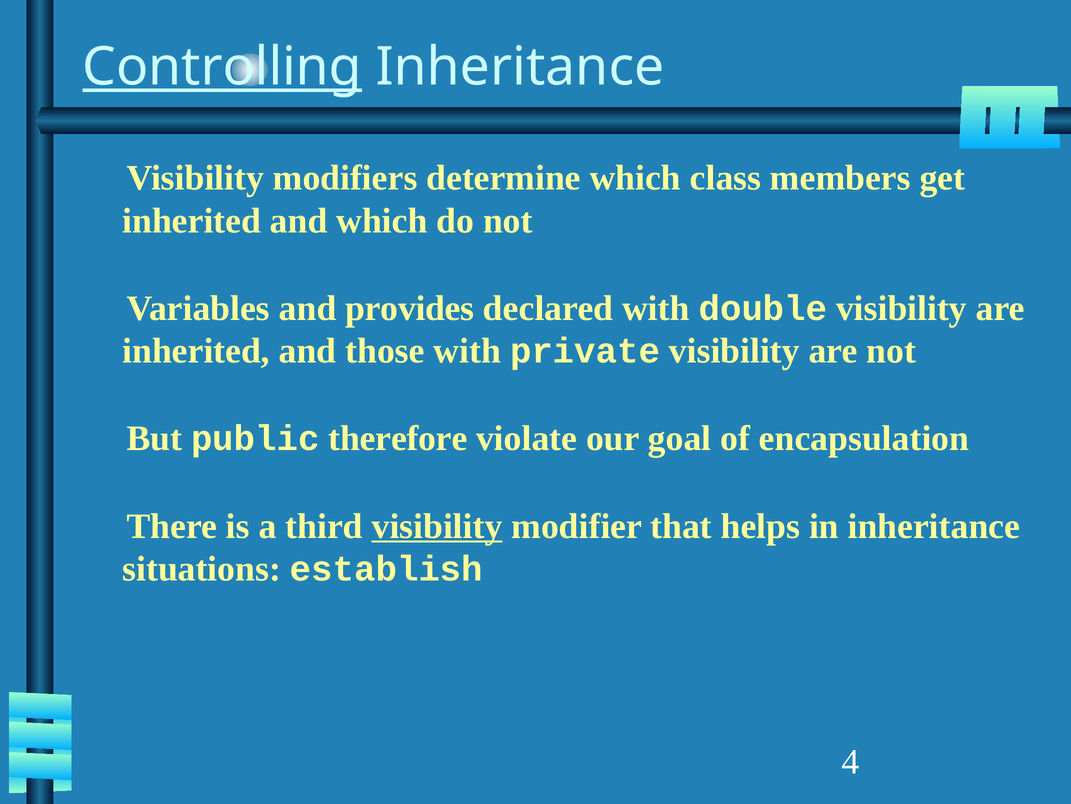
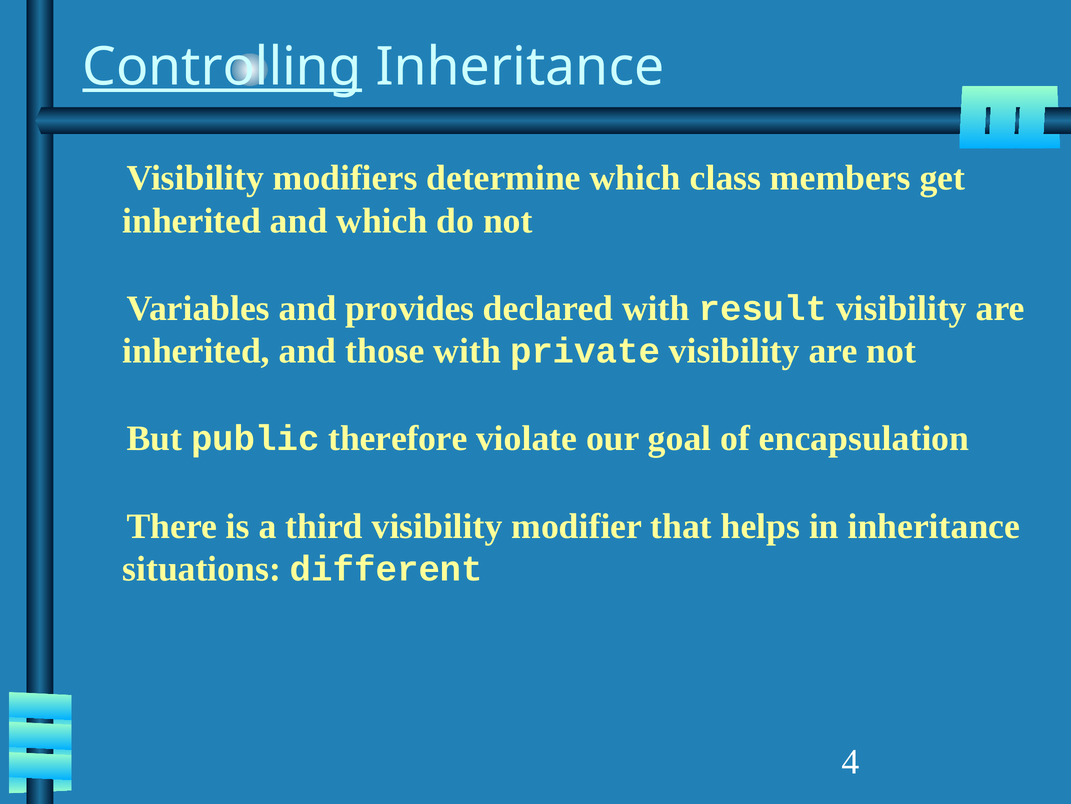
double: double -> result (763, 308)
visibility underline: present -> none (437, 526)
establish: establish -> different (386, 569)
